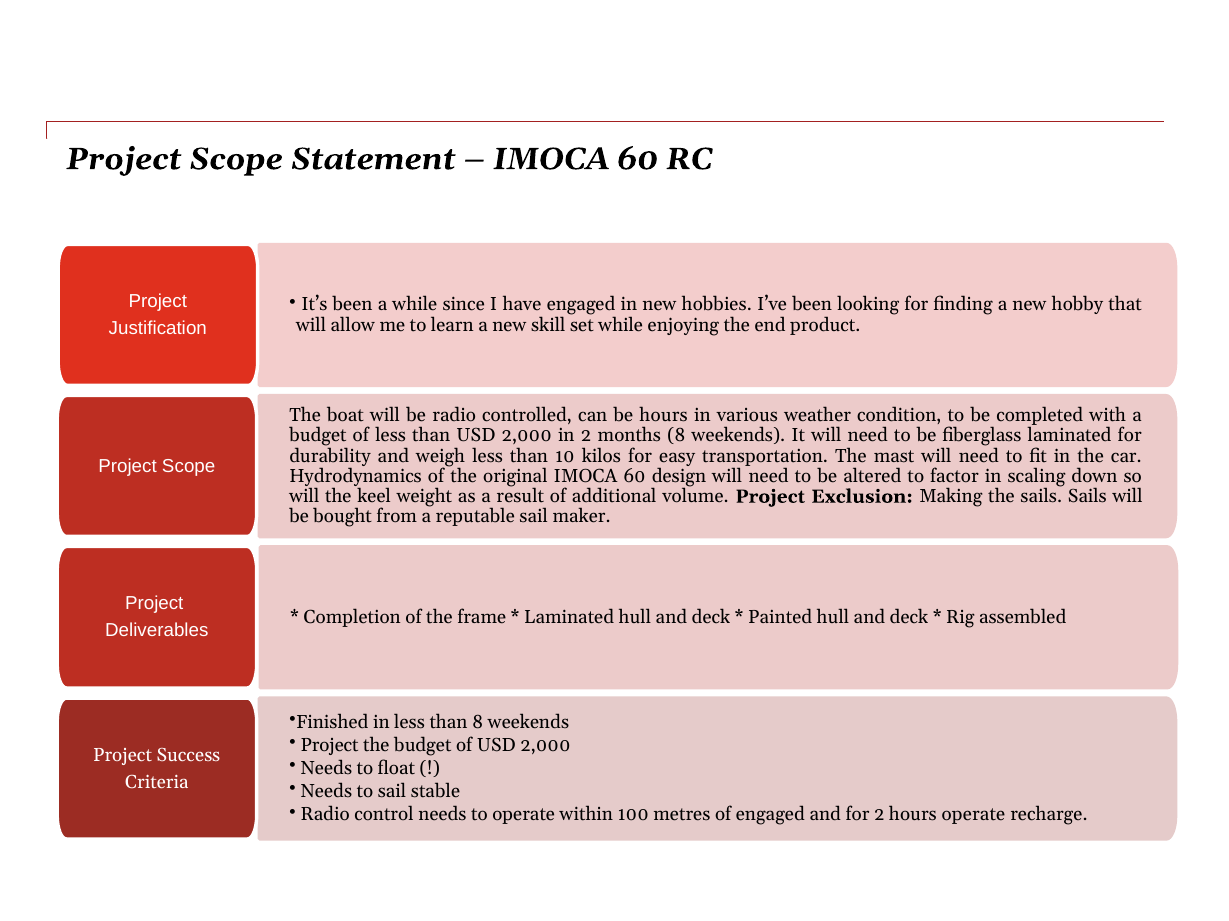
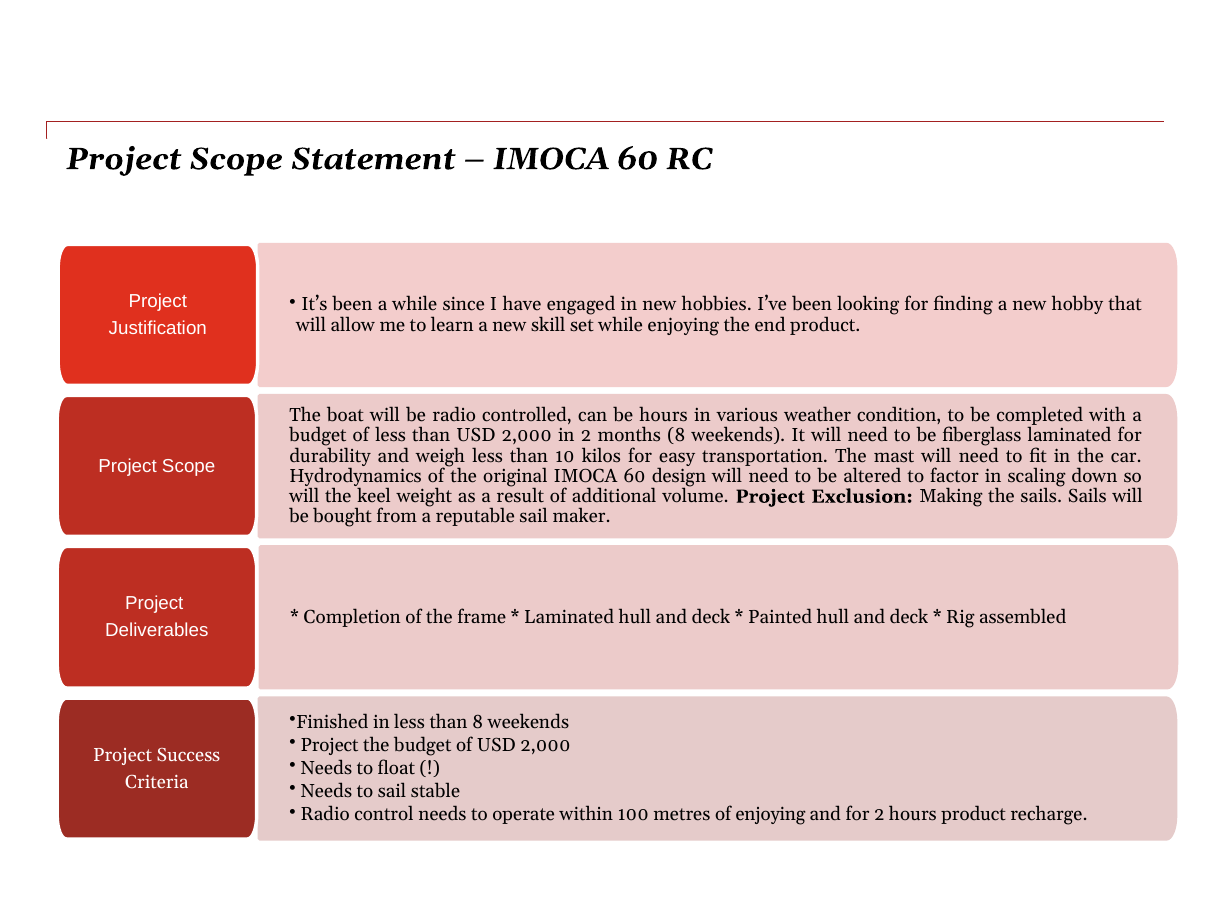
of engaged: engaged -> enjoying (770, 815)
hours operate: operate -> product (974, 815)
